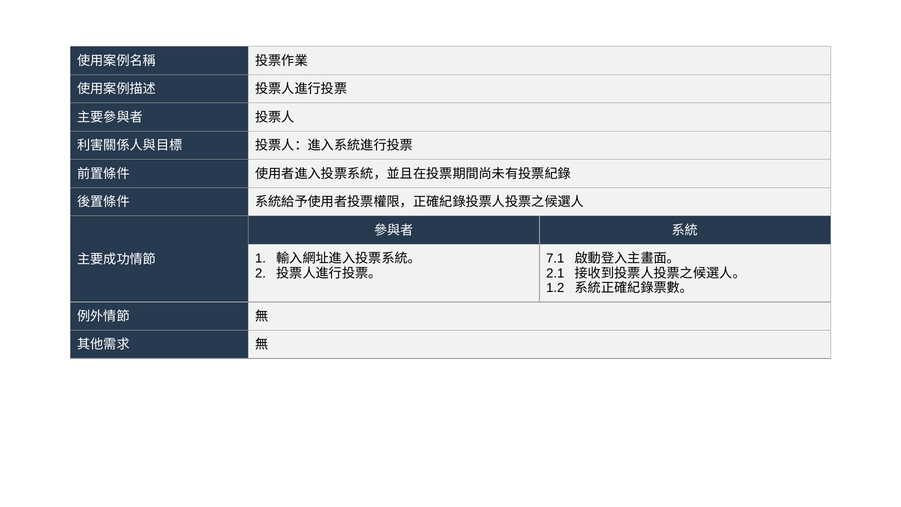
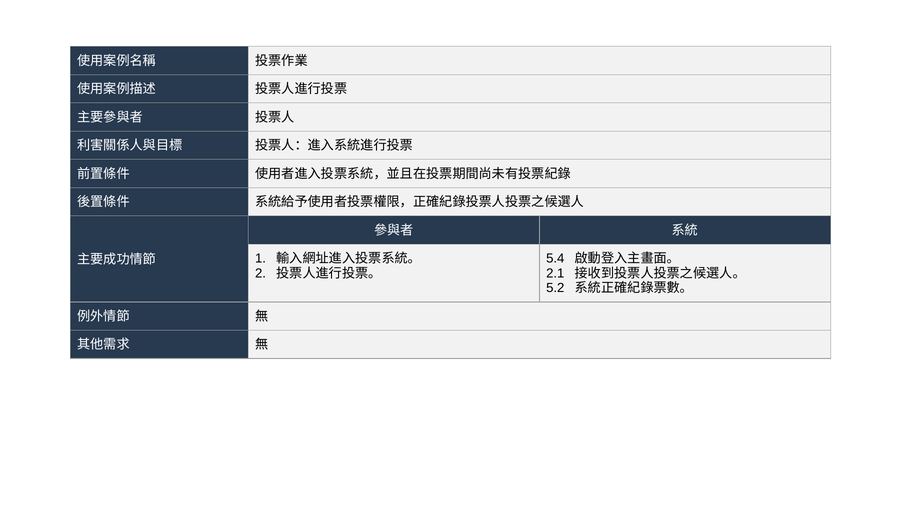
7.1: 7.1 -> 5.4 (555, 258)
1.2: 1.2 -> 5.2 (555, 288)
